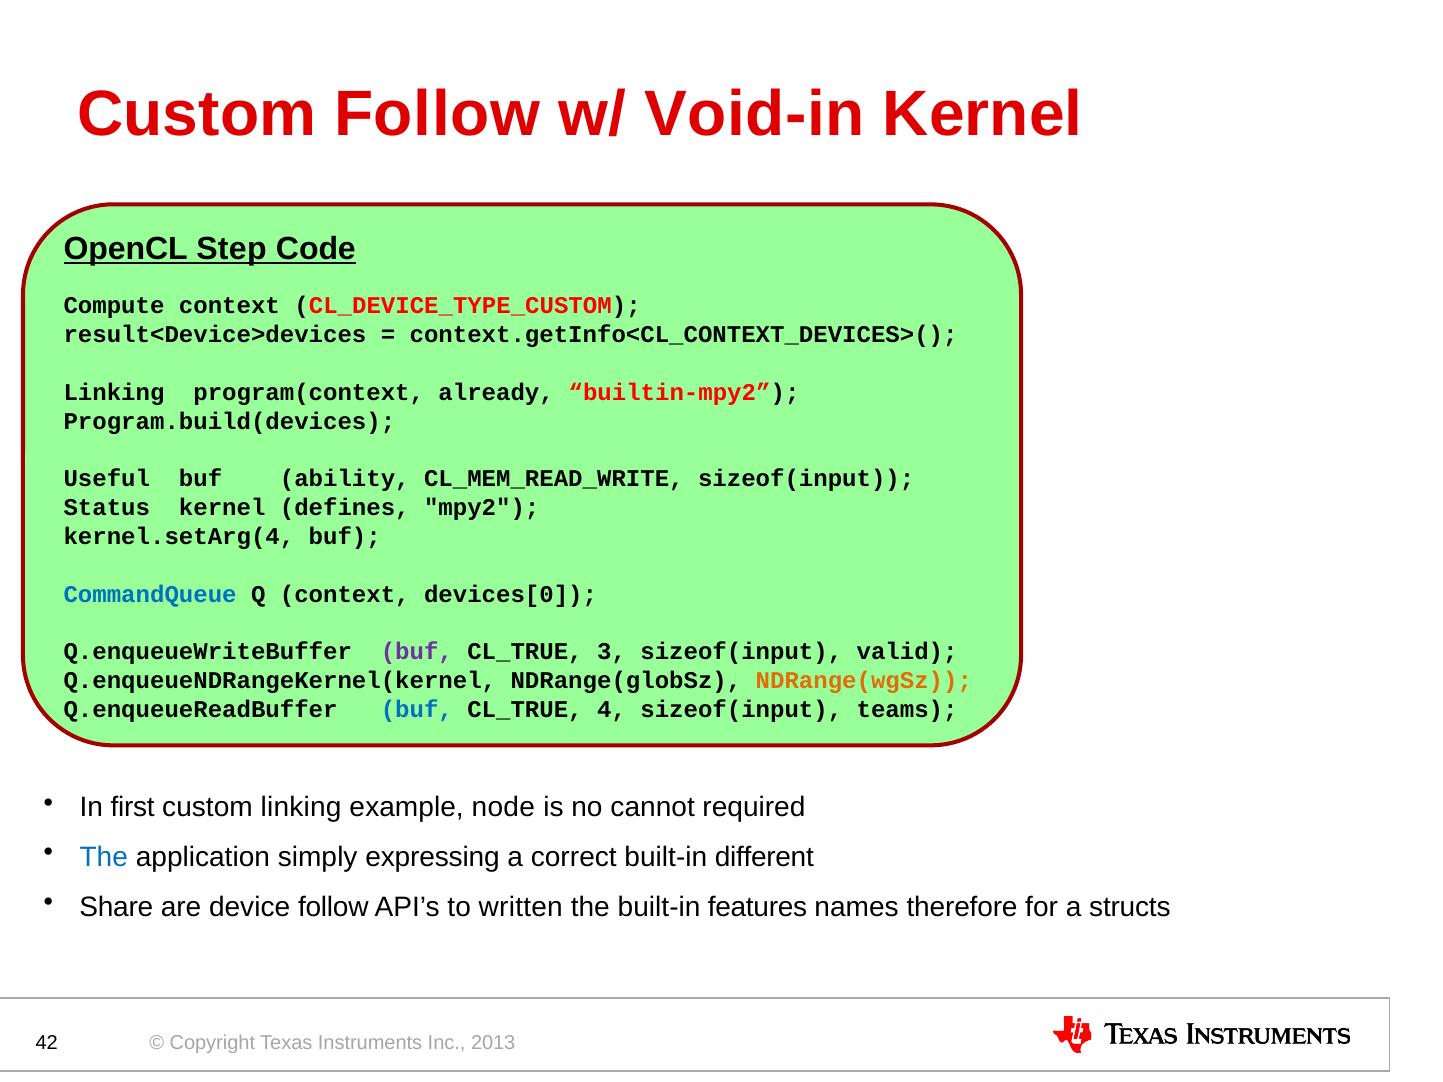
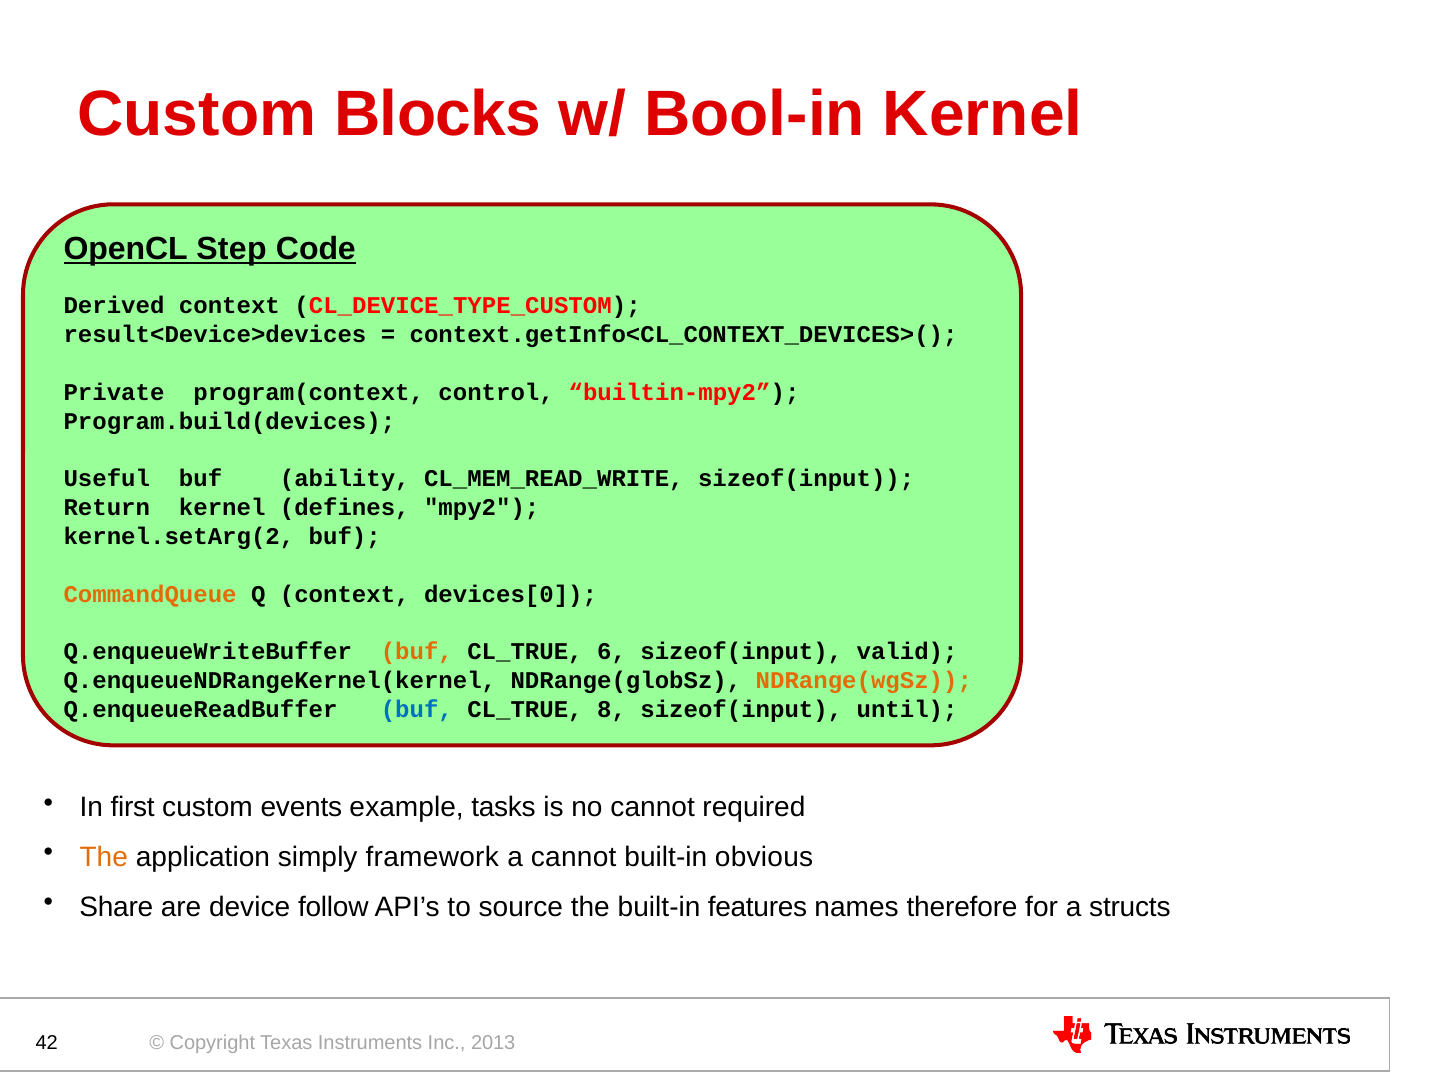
Custom Follow: Follow -> Blocks (438, 114)
Void-in: Void-in -> Bool-in (755, 114)
Compute: Compute -> Derived (114, 306)
Linking: Linking -> Private (114, 392)
already: already -> control (496, 392)
Status: Status -> Return (107, 508)
kernel.setArg(4: kernel.setArg(4 -> kernel.setArg(2 (179, 537)
CommandQueue colour: blue -> orange (150, 594)
buf colour: purple -> orange (417, 652)
3: 3 -> 6 (612, 652)
4: 4 -> 8 (612, 710)
teams: teams -> until (907, 710)
custom linking: linking -> events (301, 808)
node: node -> tasks (504, 808)
The colour: blue -> orange (104, 857)
expressing: expressing -> framework (432, 857)
a correct: correct -> cannot (574, 857)
different: different -> obvious (764, 857)
written: written -> source (521, 907)
